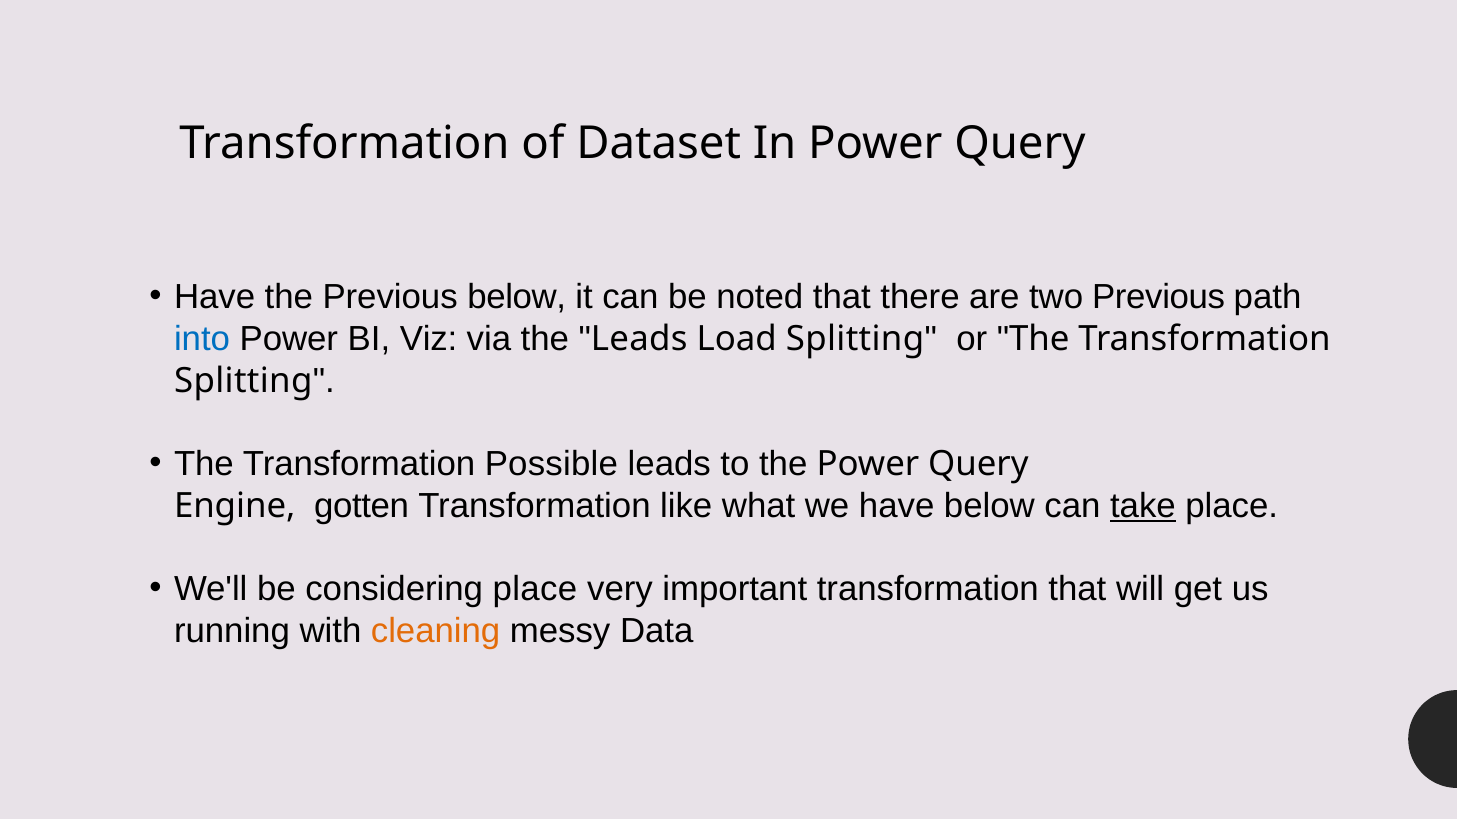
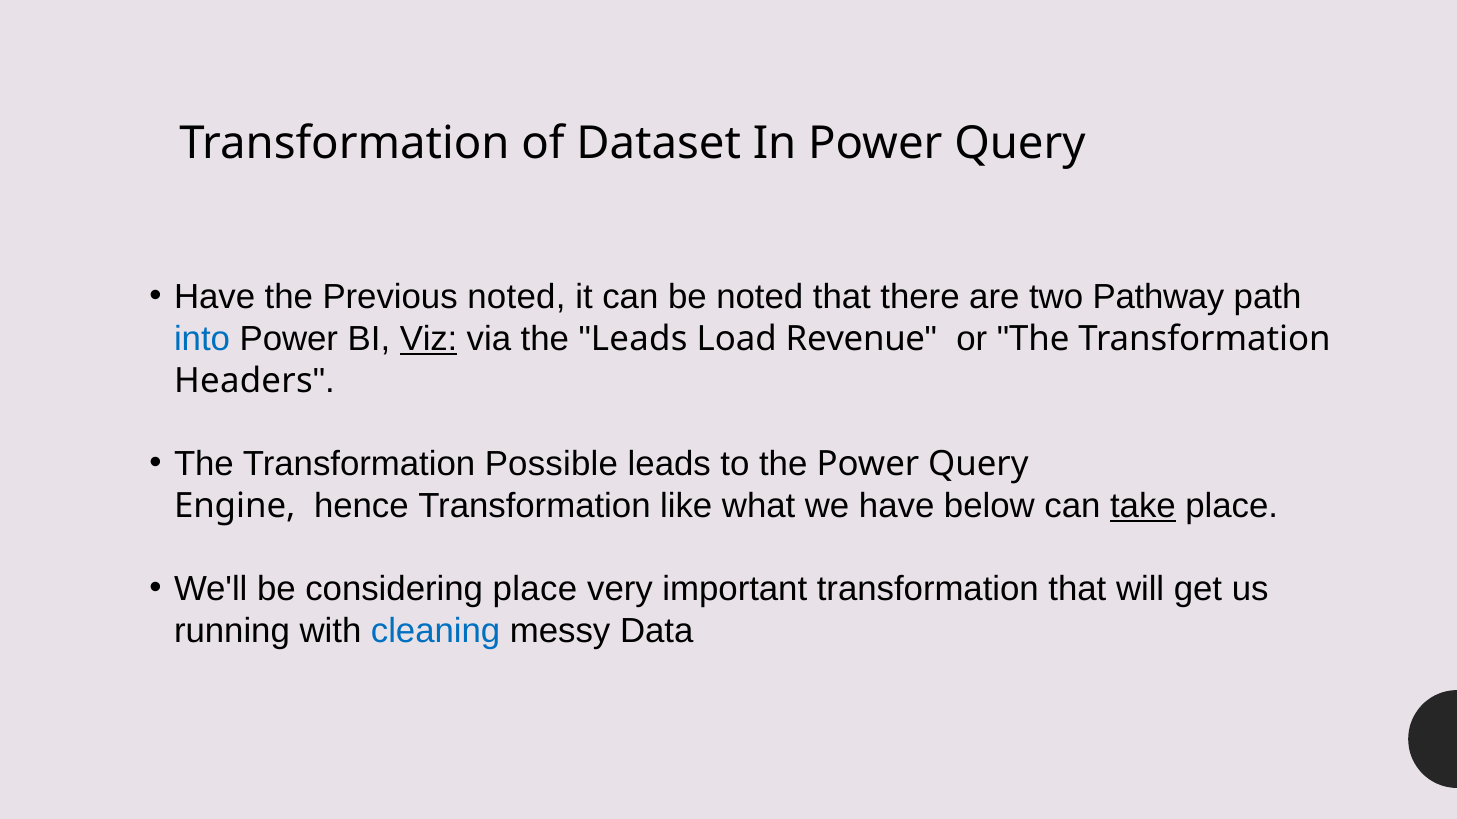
Previous below: below -> noted (516, 298)
two Previous: Previous -> Pathway (1159, 298)
Viz underline: none -> present (429, 339)
Load Splitting: Splitting -> Revenue (855, 339)
Splitting: Splitting -> Headers (243, 381)
gotten: gotten -> hence (361, 506)
cleaning colour: orange -> blue (436, 631)
